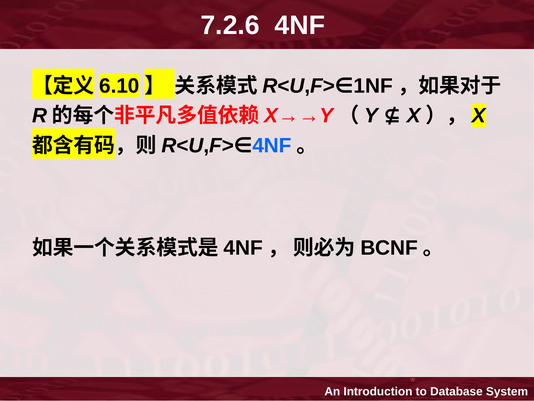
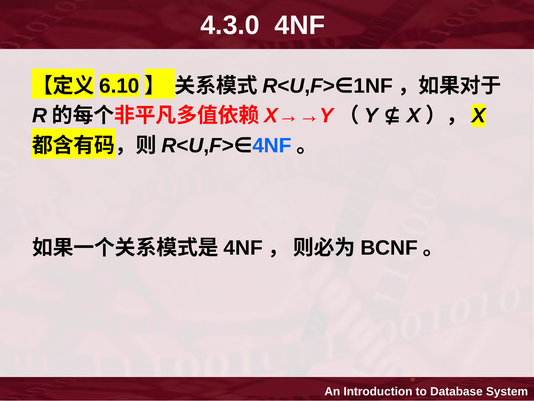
7.2.6: 7.2.6 -> 4.3.0 (230, 25)
